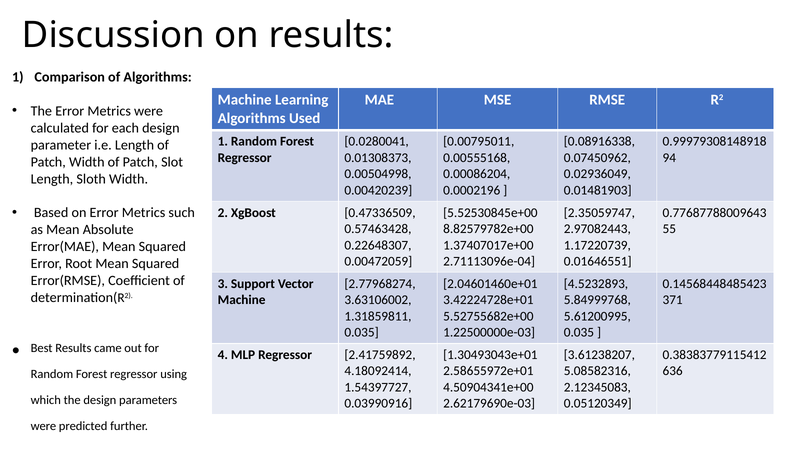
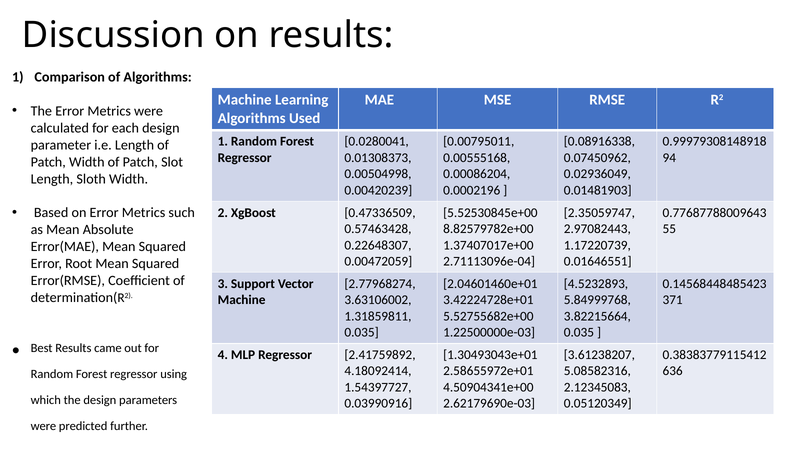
5.61200995: 5.61200995 -> 3.82215664 (597, 316)
